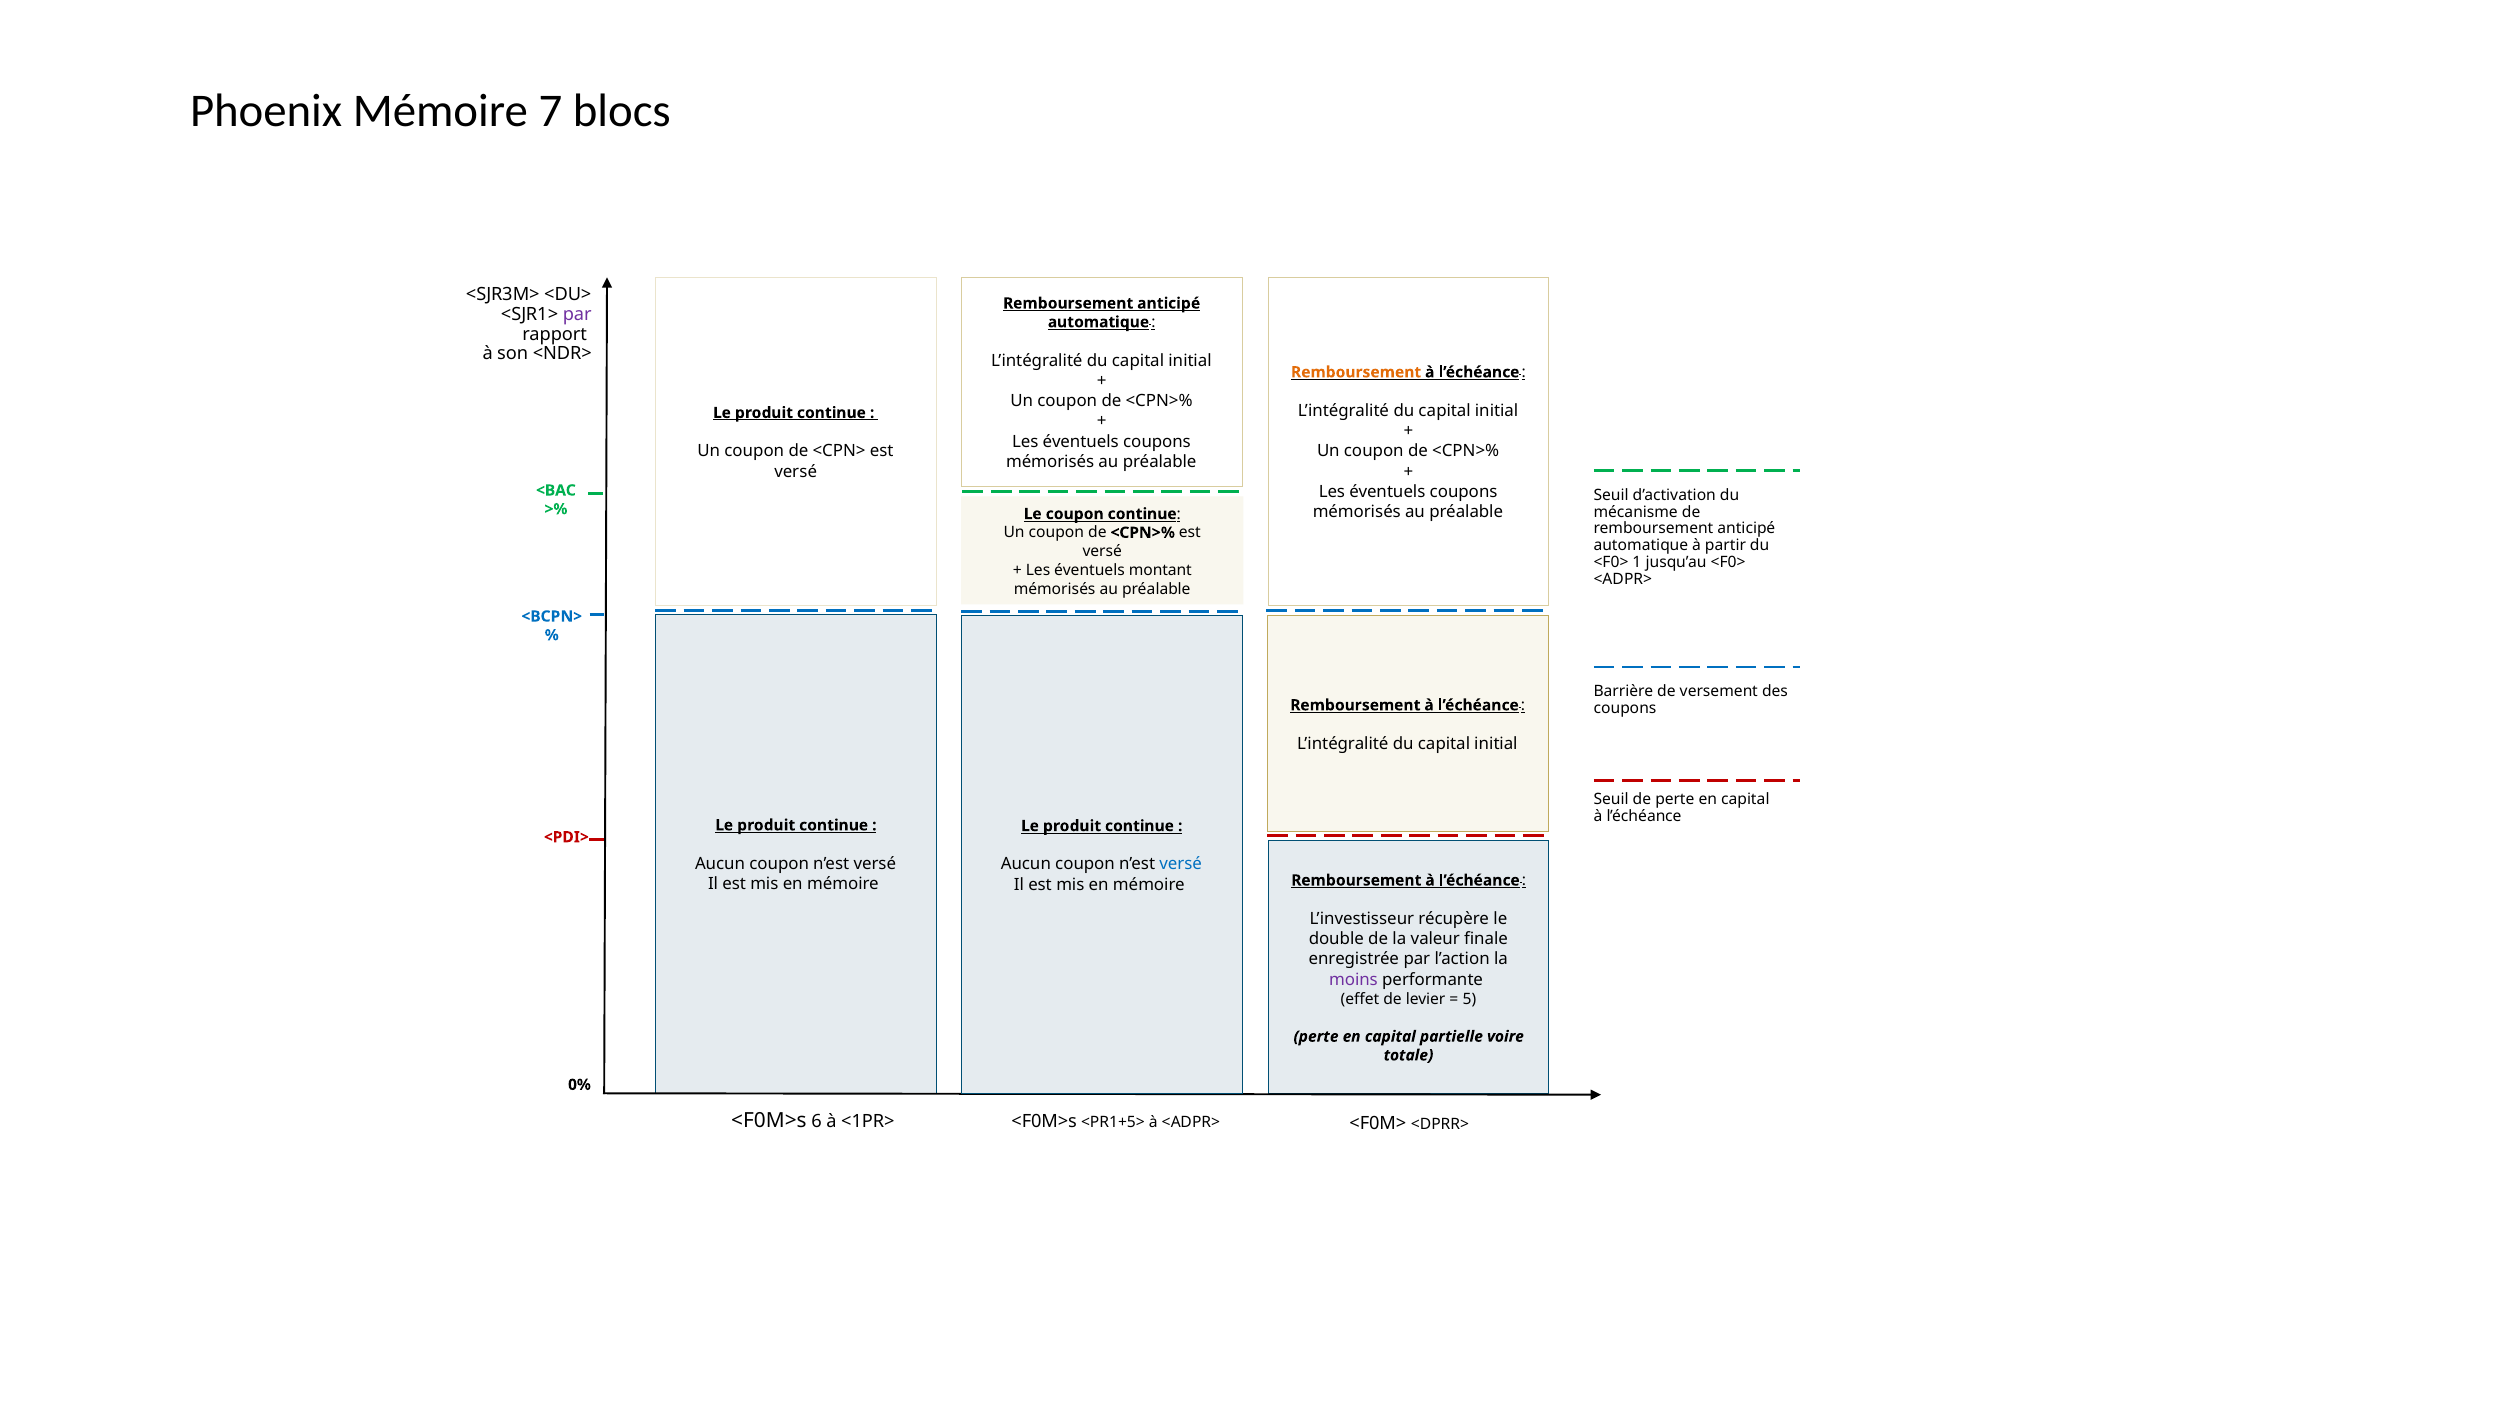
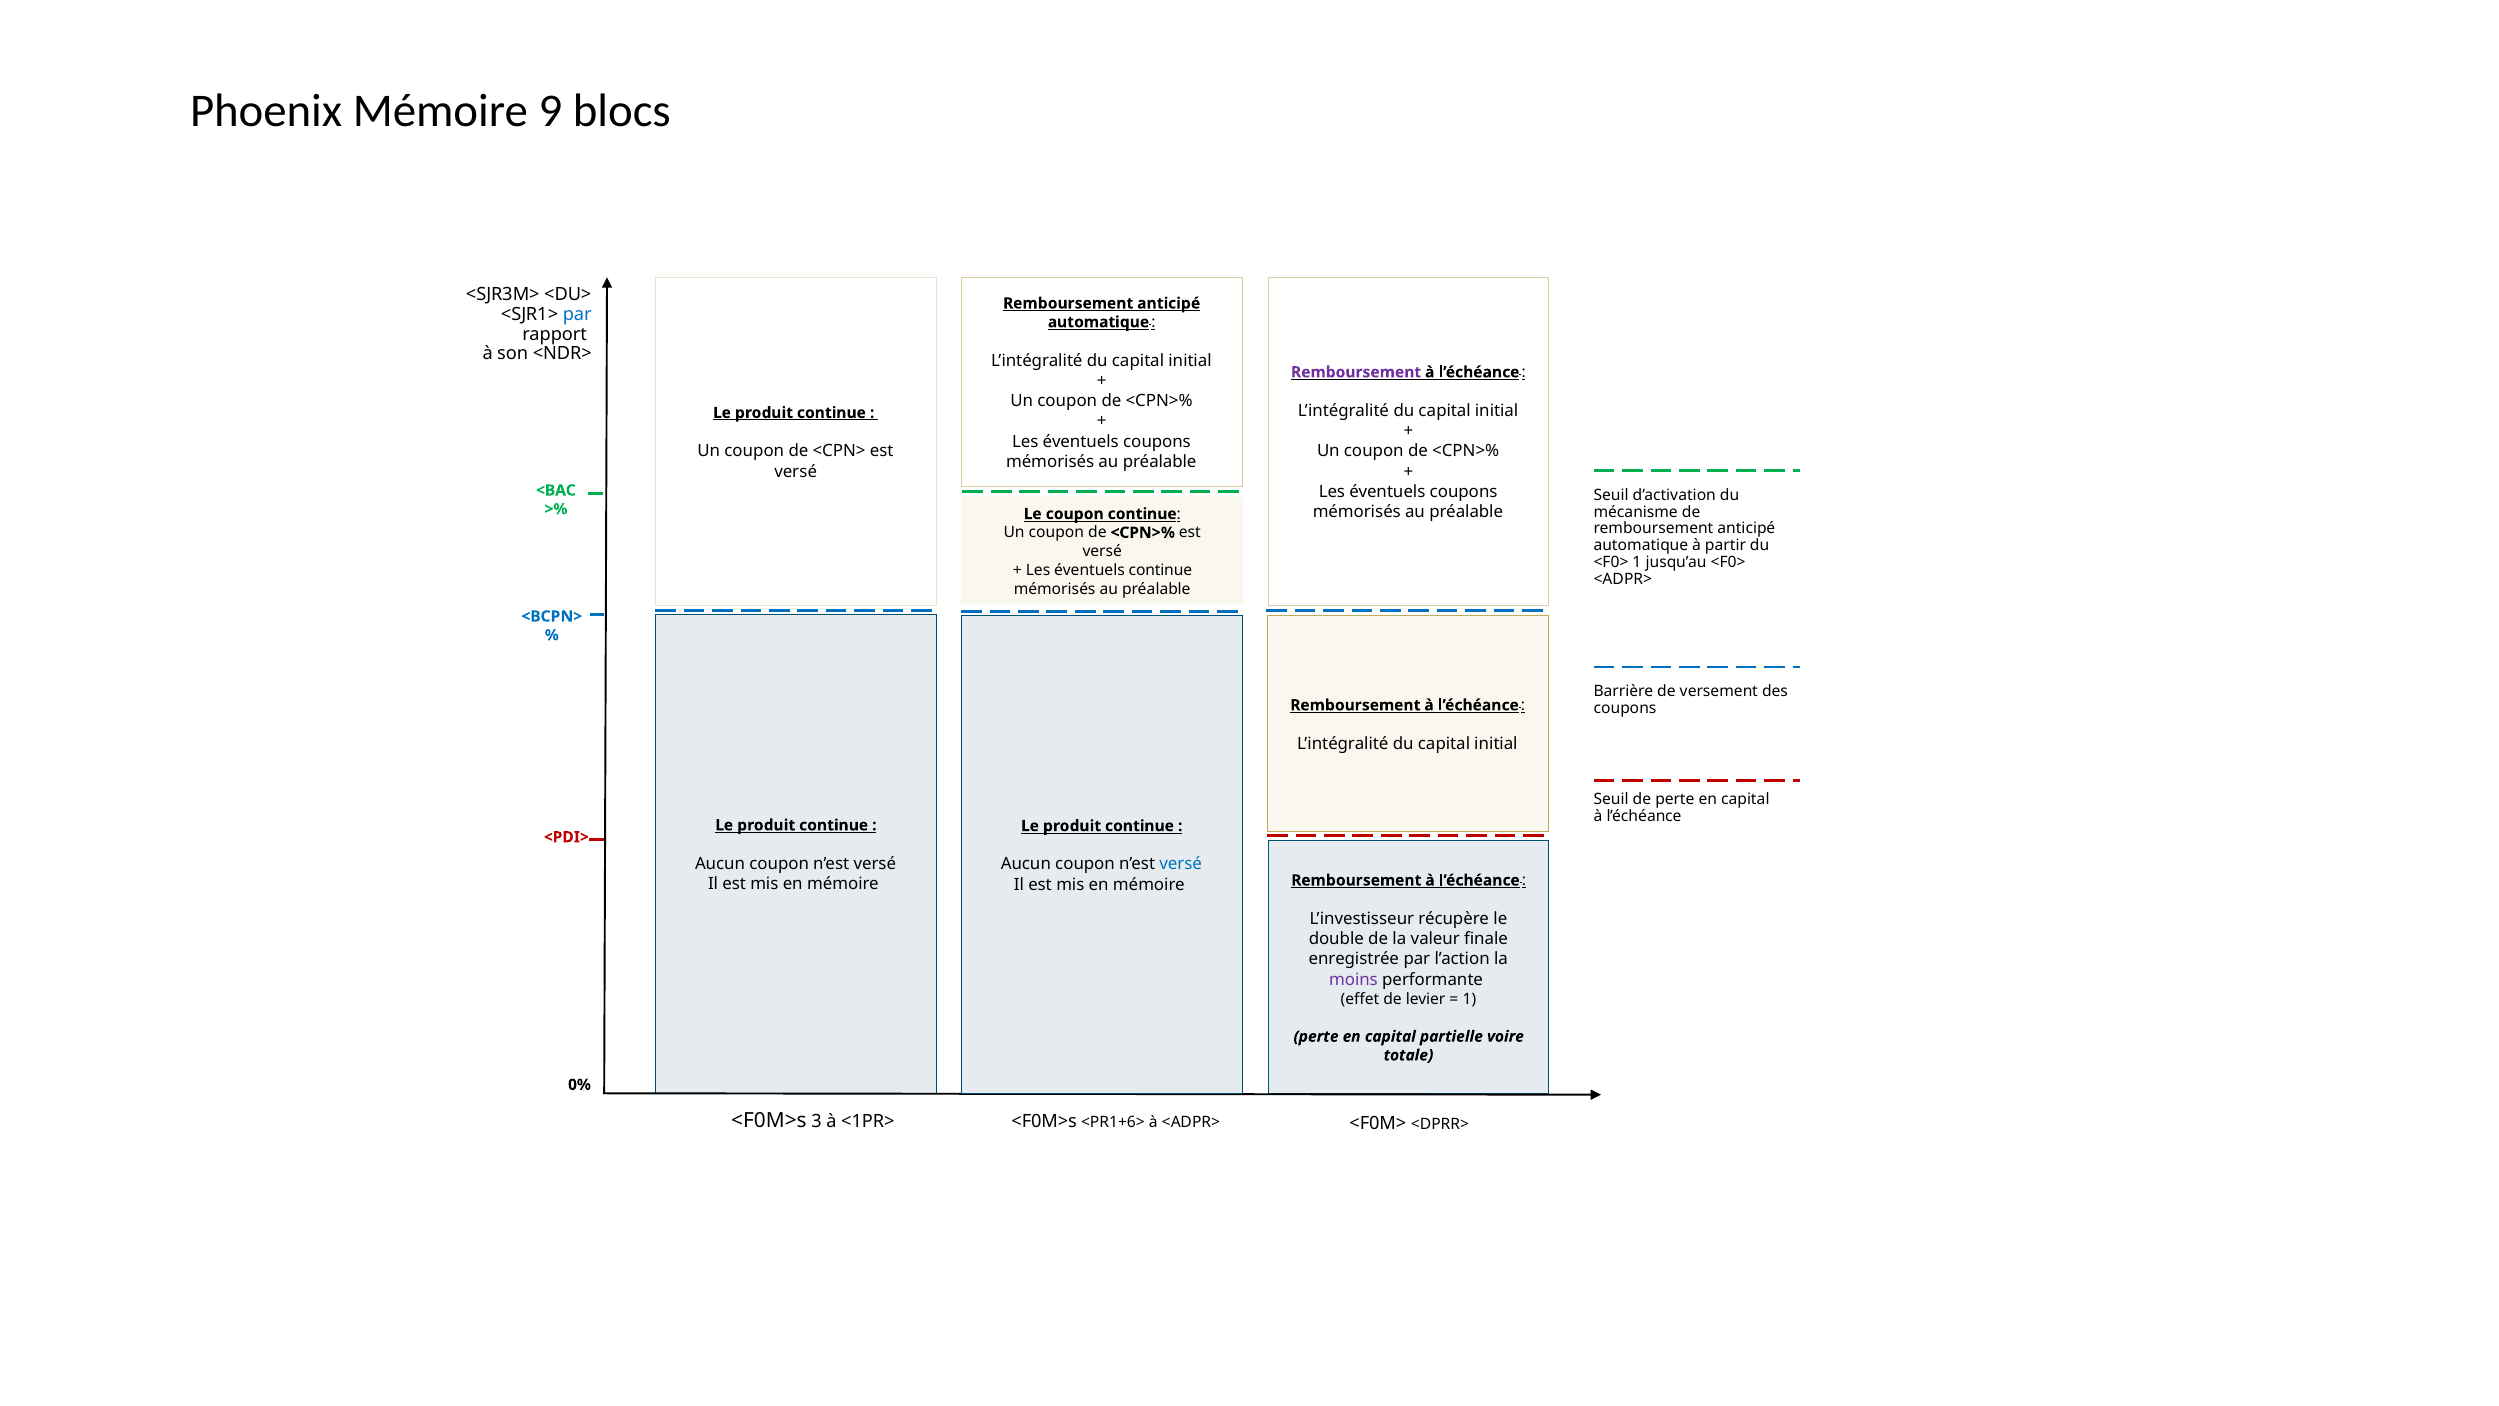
7: 7 -> 9 (550, 111)
par colour: purple -> blue (577, 314)
Remboursement colour: orange -> purple (1356, 372)
éventuels montant: montant -> continue (1160, 570)
5: 5 -> 1 (1469, 999)
6: 6 -> 3 (817, 1121)
<PR1+5>: <PR1+5> -> <PR1+6> (1113, 1122)
